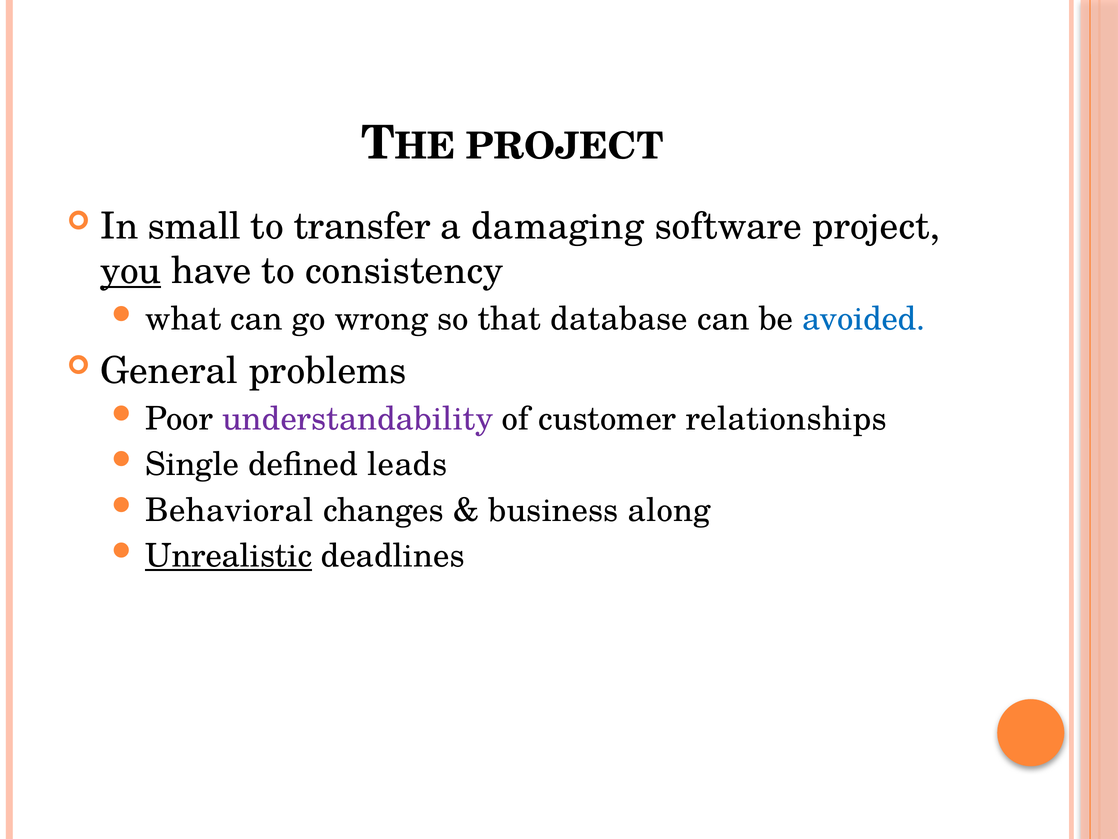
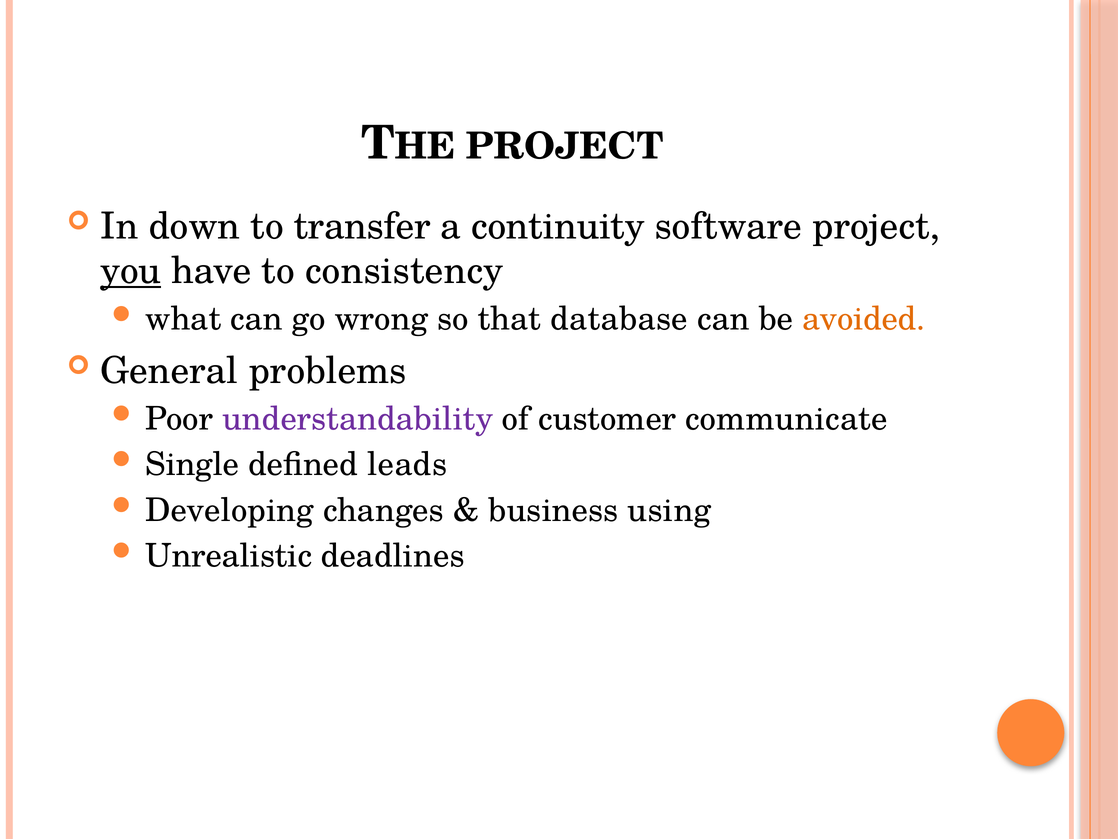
small: small -> down (194, 226)
damaging: damaging -> continuity (558, 226)
avoided colour: blue -> orange (864, 319)
relationships: relationships -> communicate (786, 419)
Behavioral: Behavioral -> Developing (230, 510)
along: along -> using (669, 510)
Unrealistic underline: present -> none (229, 556)
